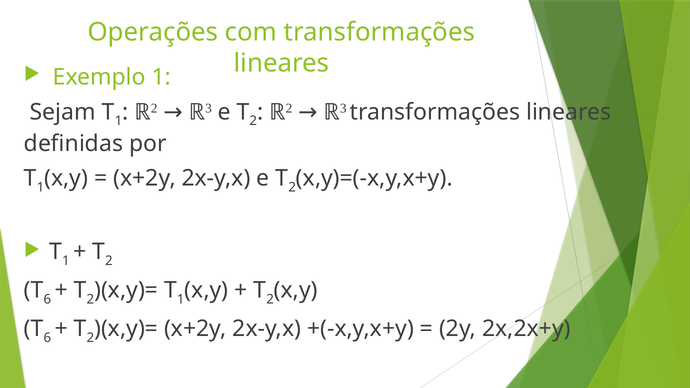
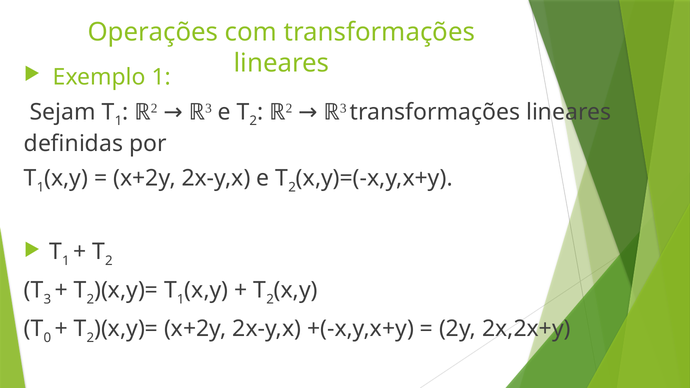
6: 6 -> 3 (47, 299)
6: 6 -> 0 (47, 338)
